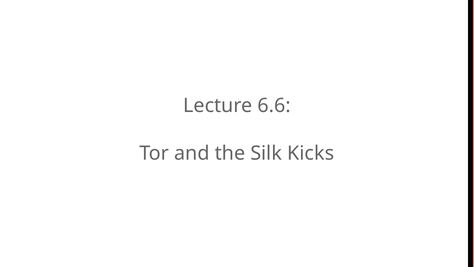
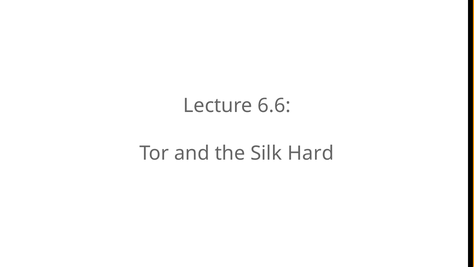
Kicks: Kicks -> Hard (311, 153)
